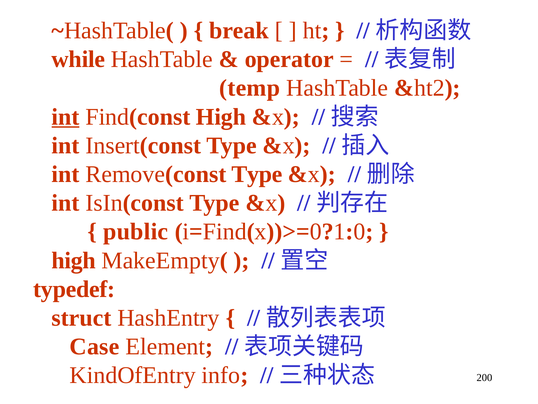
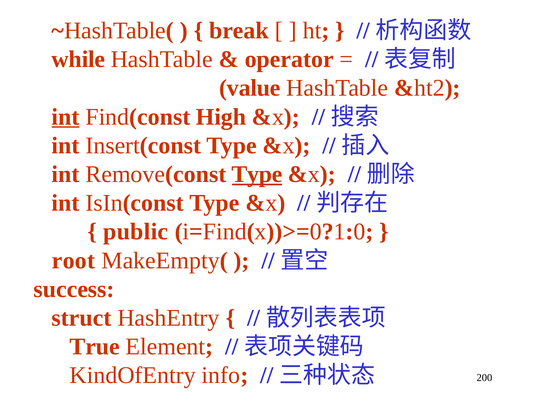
temp: temp -> value (250, 88)
Type underline: none -> present (257, 174)
high: high -> root (73, 260)
typedef: typedef -> success (74, 289)
Case: Case -> True (95, 346)
